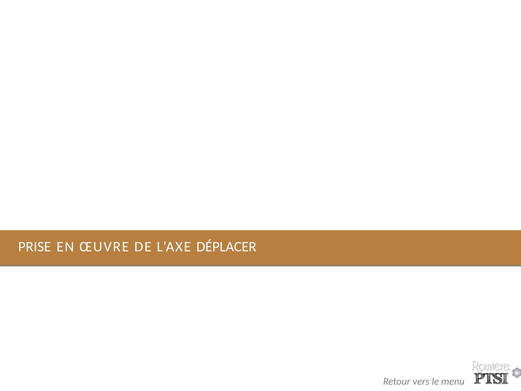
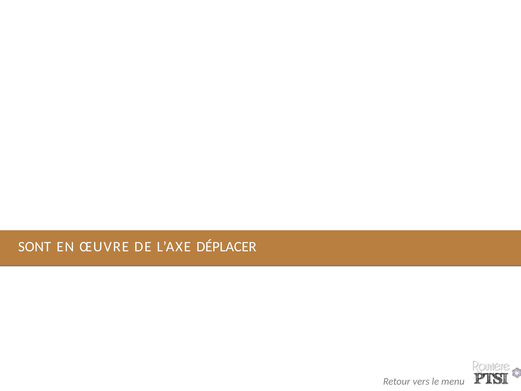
PRISE: PRISE -> SONT (35, 247)
